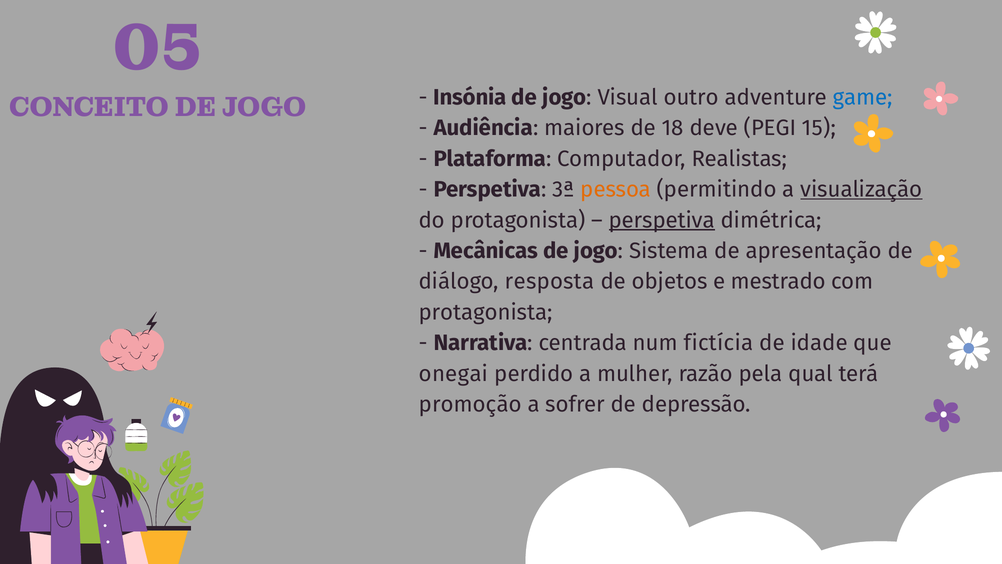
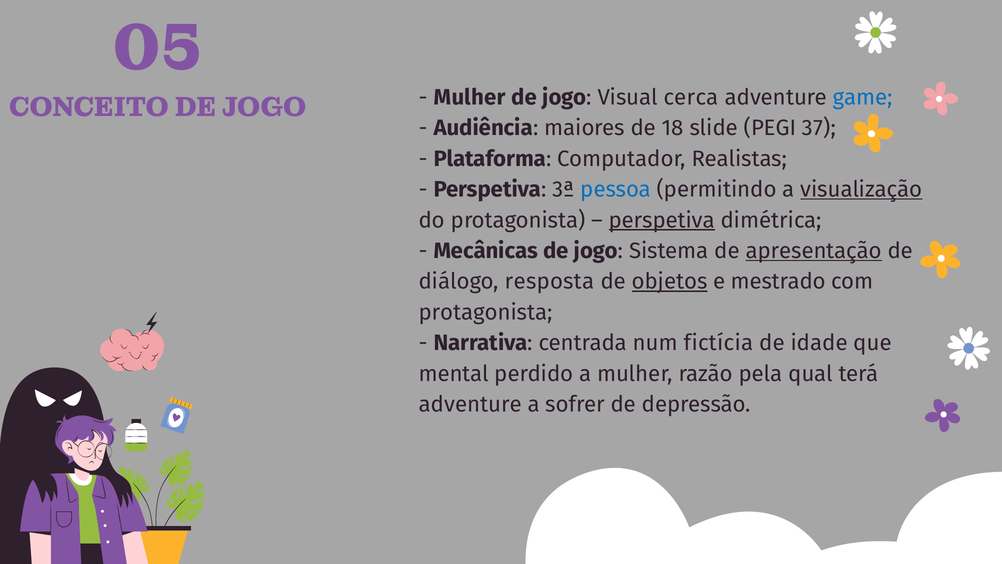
Insónia: Insónia -> Mulher (470, 97)
outro: outro -> cerca (691, 97)
deve: deve -> slide (714, 128)
15: 15 -> 37 (819, 128)
pessoa colour: orange -> blue (616, 189)
apresentação underline: none -> present (814, 251)
objetos underline: none -> present (670, 281)
onegai: onegai -> mental (454, 374)
promoção: promoção -> adventure (470, 404)
